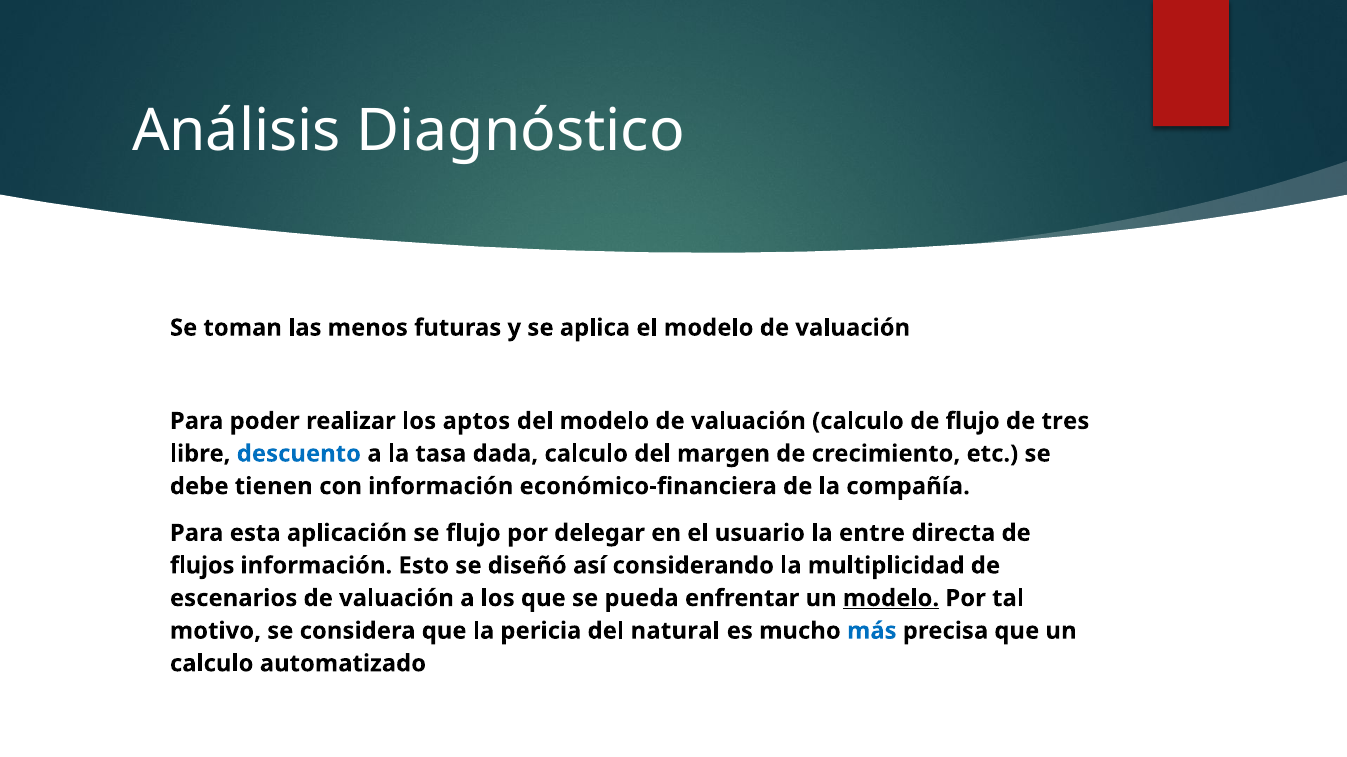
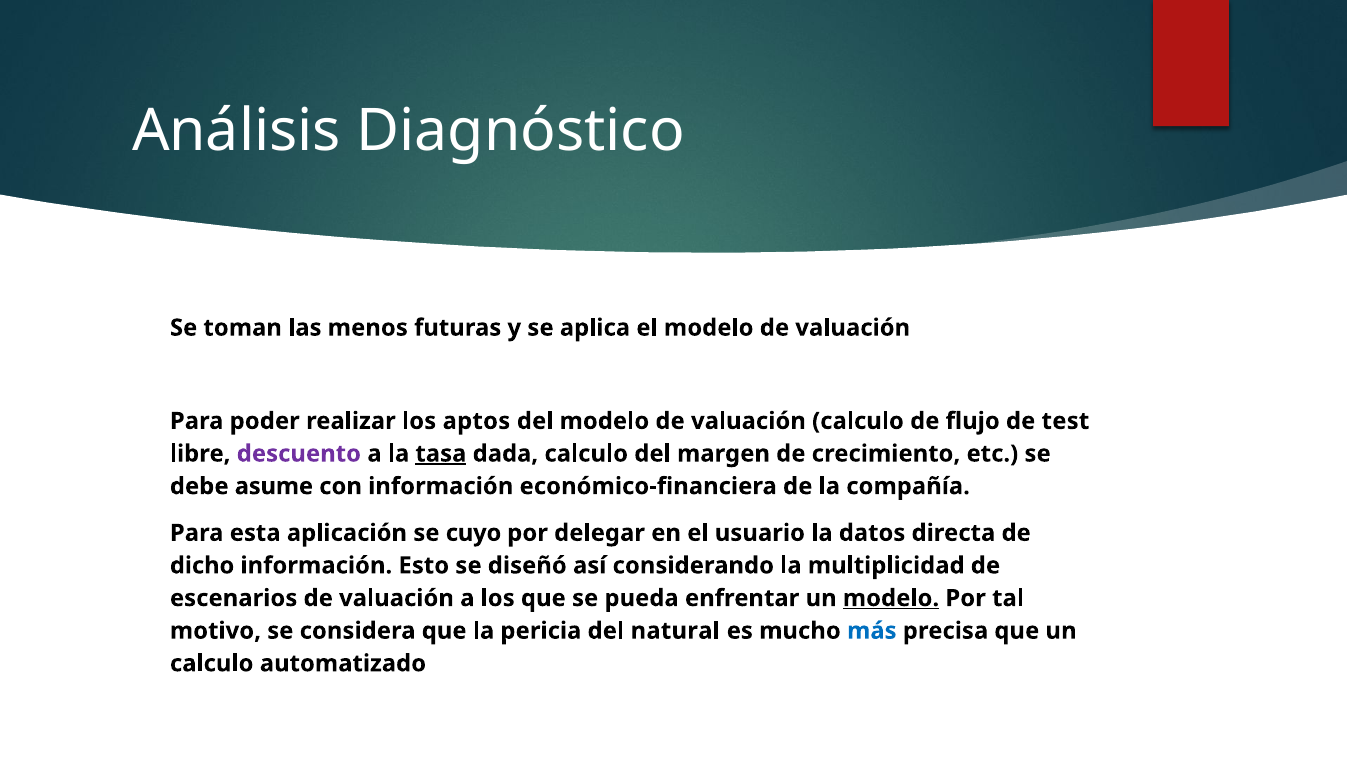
tres: tres -> test (1065, 421)
descuento colour: blue -> purple (299, 454)
tasa underline: none -> present (441, 454)
tienen: tienen -> asume (274, 487)
se flujo: flujo -> cuyo (474, 533)
entre: entre -> datos (872, 533)
flujos: flujos -> dicho (202, 566)
